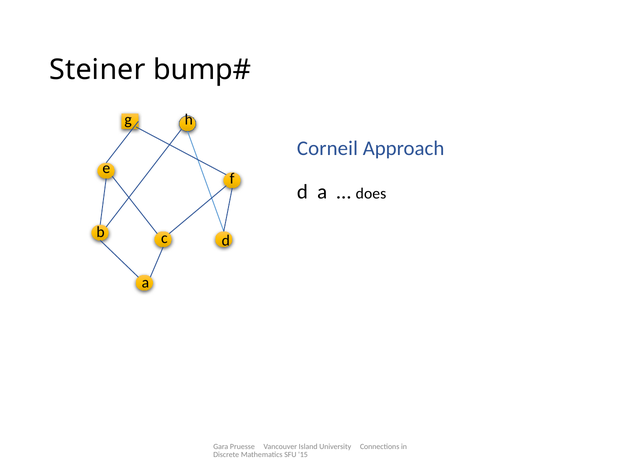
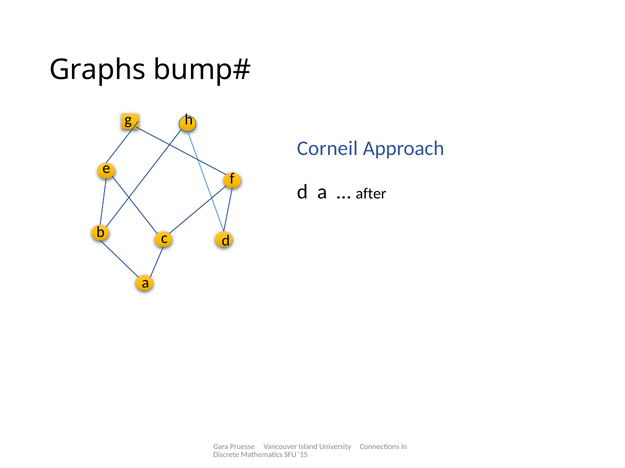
Steiner: Steiner -> Graphs (98, 70)
does: does -> after (371, 194)
